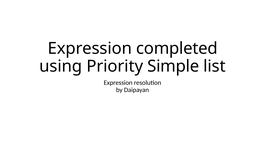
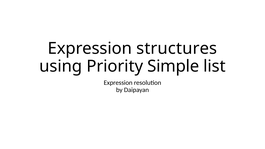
completed: completed -> structures (177, 48)
